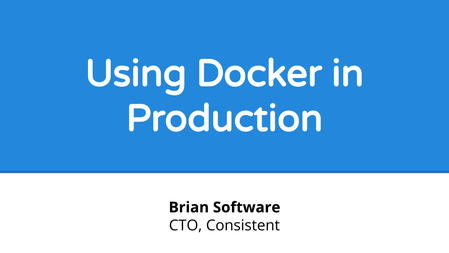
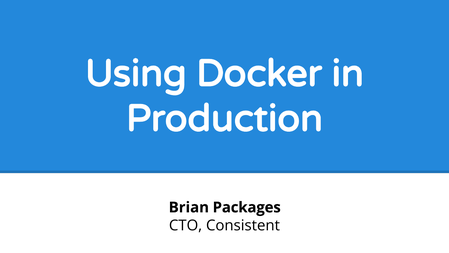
Software: Software -> Packages (247, 207)
